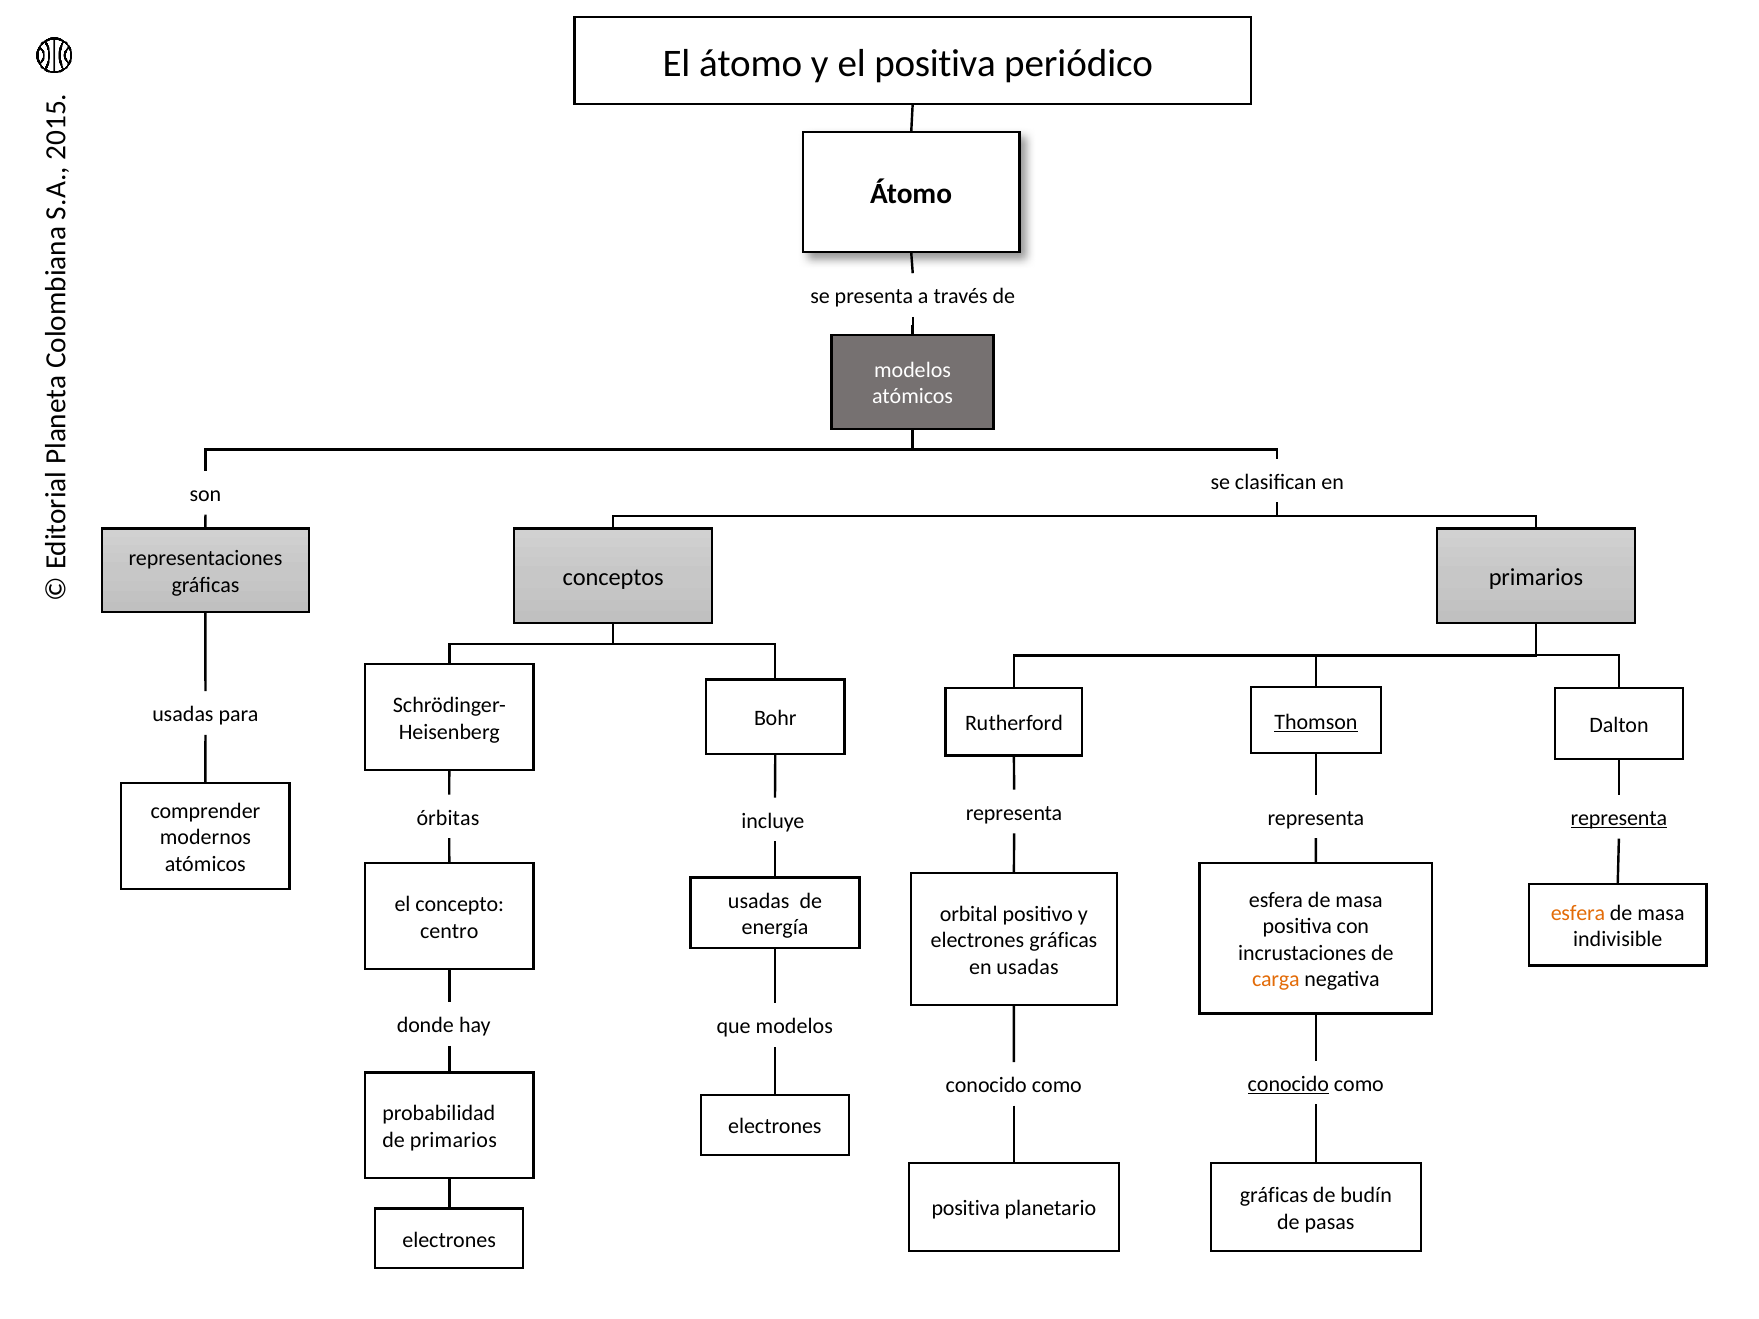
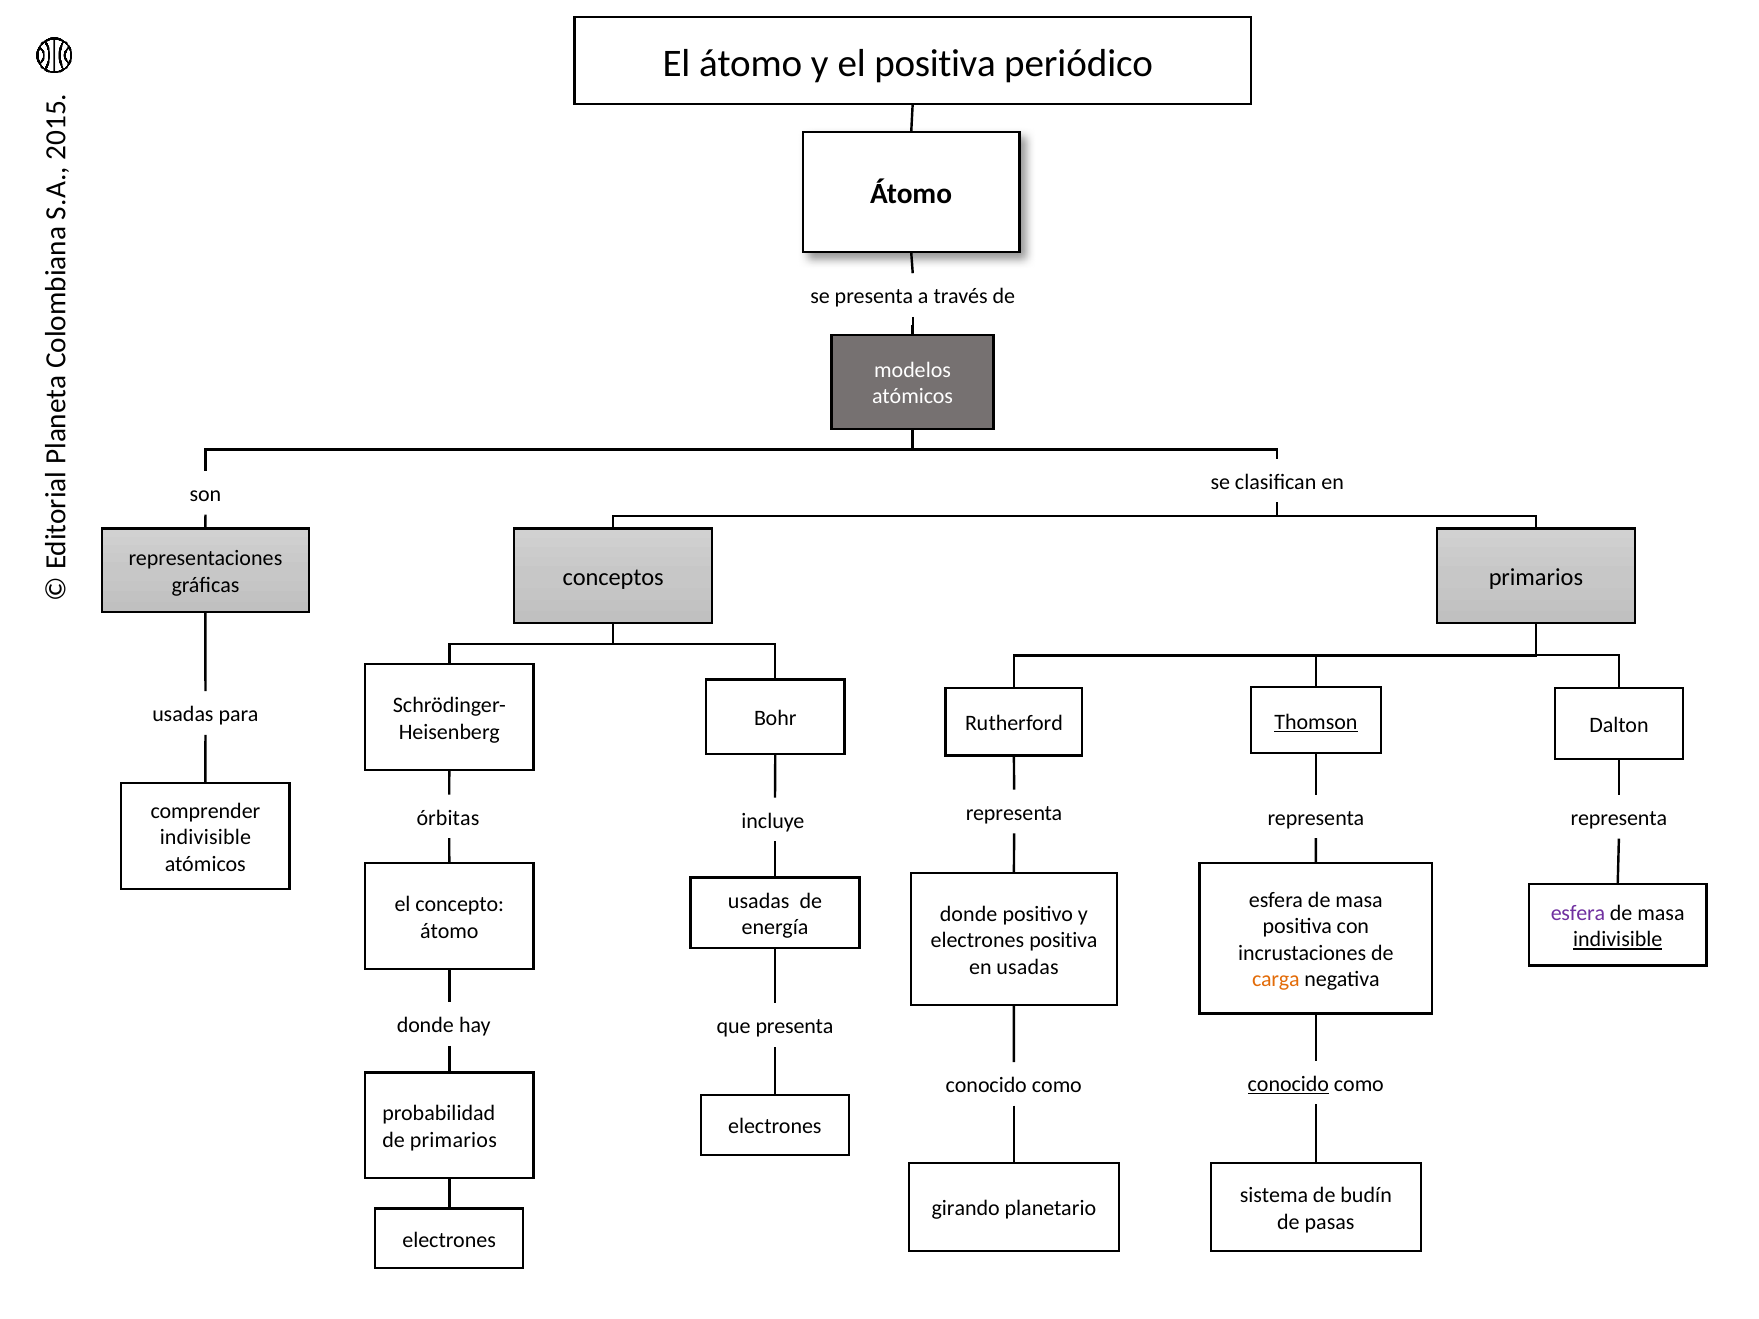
representa underline: present -> none (1619, 818)
modernos: modernos -> indivisible (205, 838)
esfera colour: orange -> purple (1578, 913)
orbital: orbital -> donde (969, 914)
centro: centro -> átomo (449, 931)
indivisible underline: none -> present (1618, 940)
electrones gráficas: gráficas -> positiva (1063, 941)
que modelos: modelos -> presenta (794, 1027)
gráficas: gráficas -> sistema (1274, 1196)
positiva: positiva -> girando (966, 1209)
